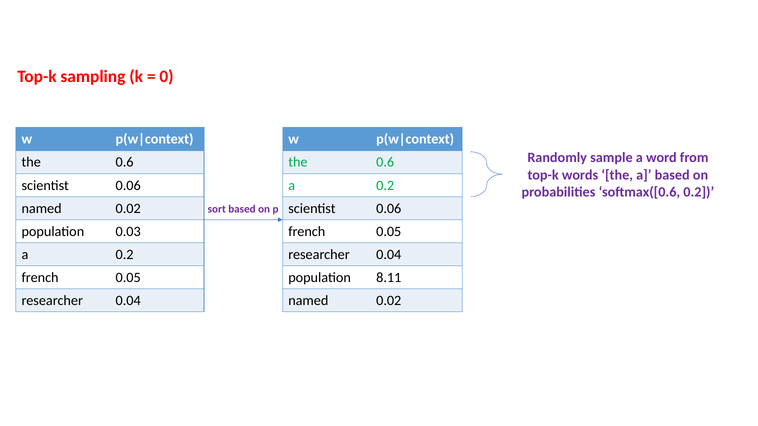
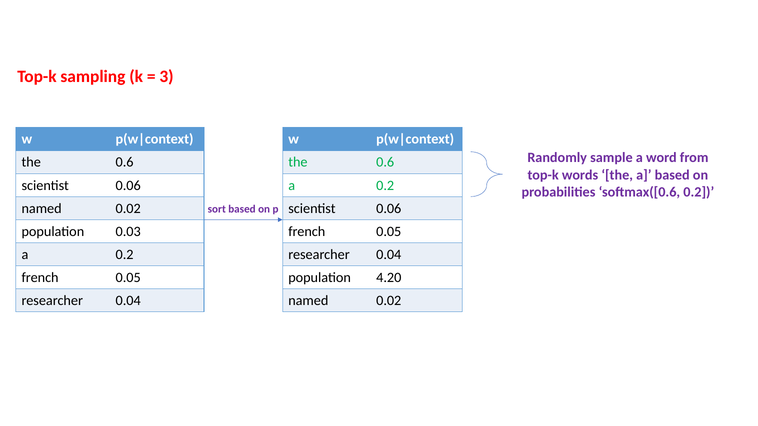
0: 0 -> 3 (167, 76)
8.11: 8.11 -> 4.20 (389, 278)
